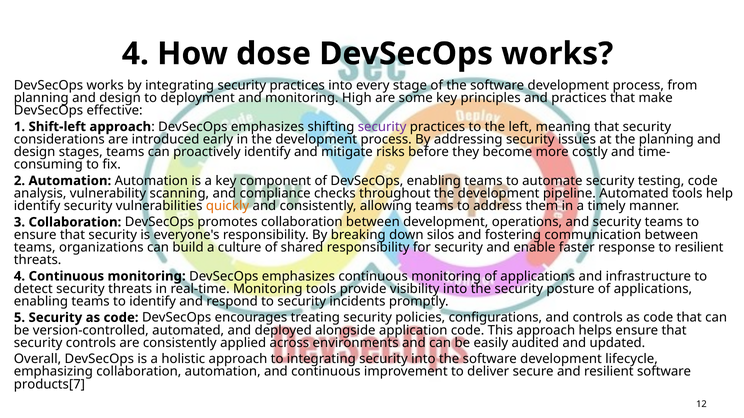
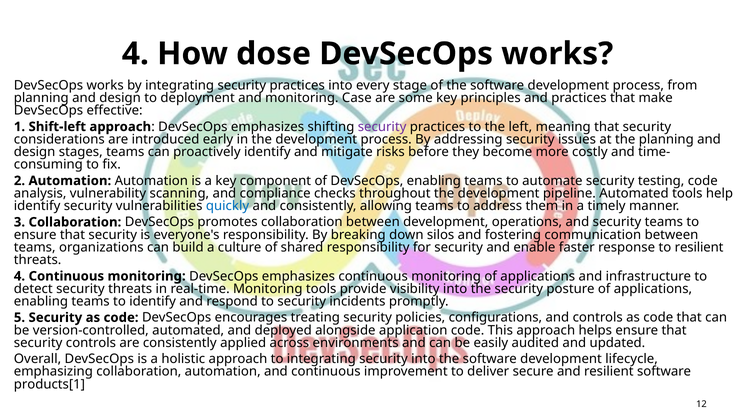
High: High -> Case (357, 98)
quickly colour: orange -> blue (228, 206)
products[7: products[7 -> products[1 (49, 385)
